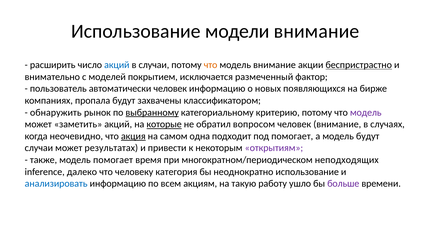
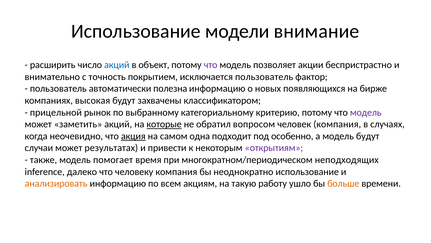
в случаи: случаи -> объект (154, 65)
что colour: orange -> purple (211, 65)
модель внимание: внимание -> позволяет (275, 65)
беспристрастно underline: present -> none (359, 65)
моделей: моделей -> точность (107, 77)
исключается размеченный: размеченный -> пользователь (264, 77)
автоматически человек: человек -> полезна (170, 88)
пропала: пропала -> высокая (93, 100)
обнаружить: обнаружить -> прицельной (56, 112)
выбранному underline: present -> none (152, 112)
человек внимание: внимание -> компания (337, 124)
под помогает: помогает -> особенно (292, 136)
человеку категория: категория -> компания (176, 171)
анализировать colour: blue -> orange (56, 183)
больше colour: purple -> orange (343, 183)
